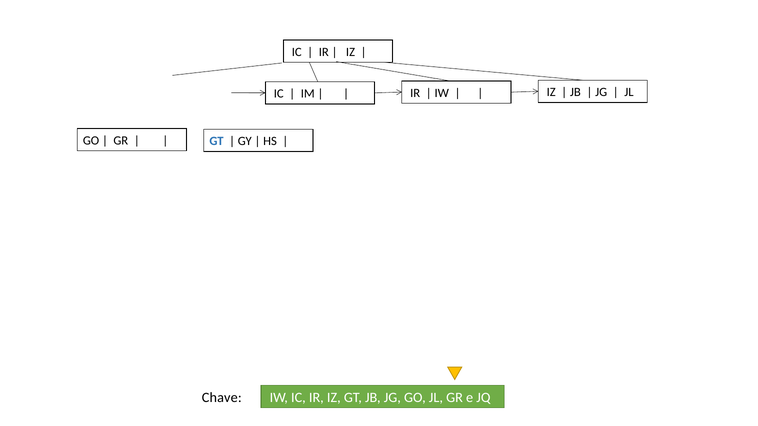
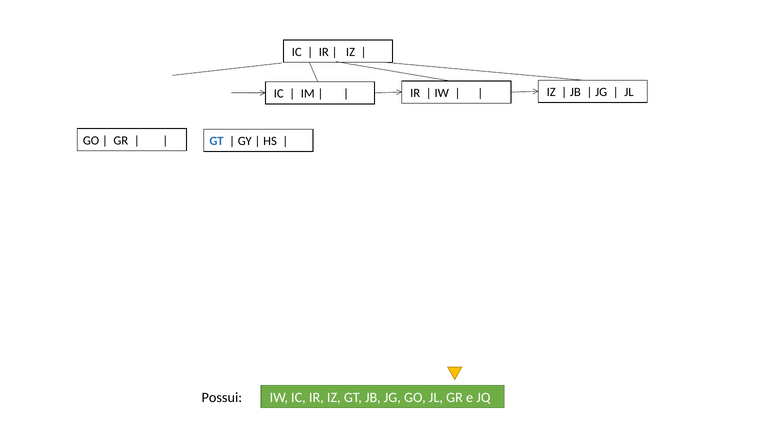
Chave: Chave -> Possui (222, 398)
